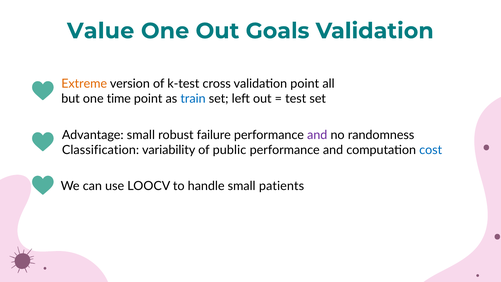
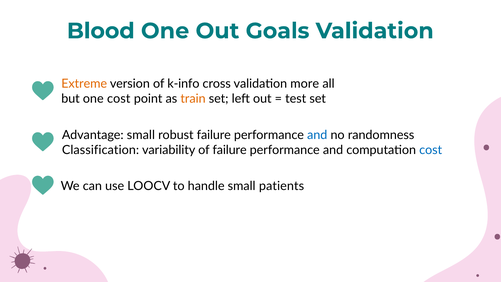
Value: Value -> Blood (101, 31)
k-test: k-test -> k-info (183, 84)
validation point: point -> more (305, 84)
one time: time -> cost (119, 99)
train colour: blue -> orange (193, 99)
and colour: purple -> blue (317, 135)
of public: public -> failure (230, 150)
